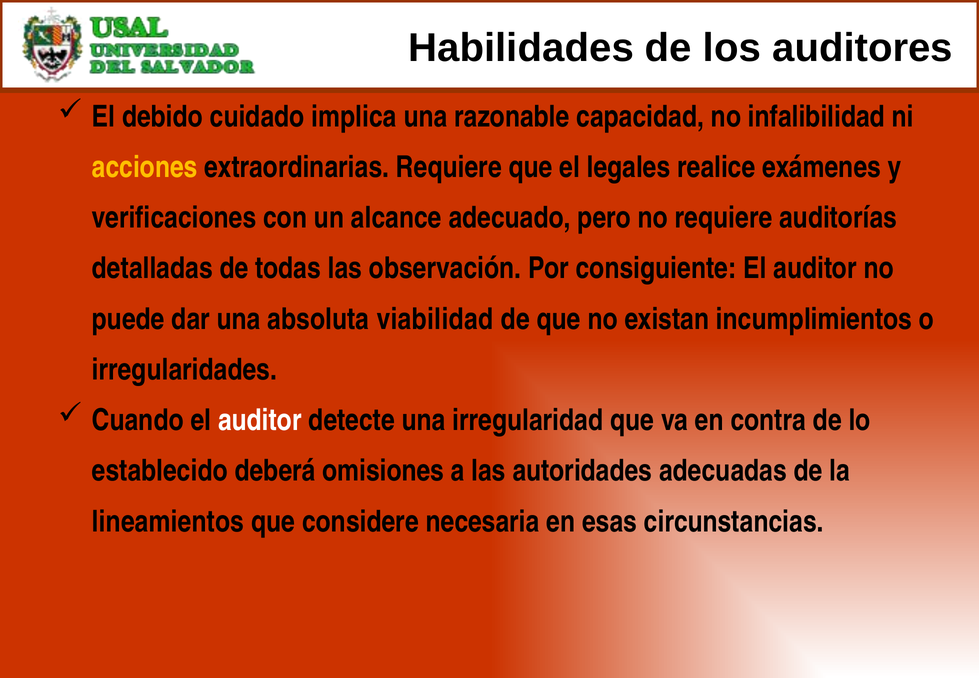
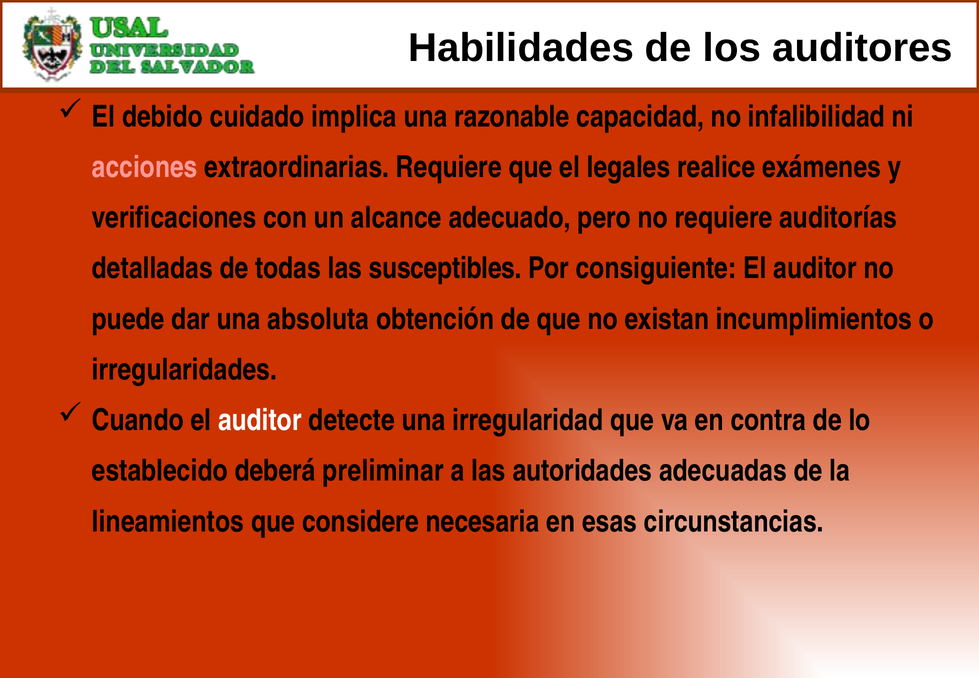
acciones colour: yellow -> pink (145, 167)
observación: observación -> susceptibles (445, 268)
viabilidad: viabilidad -> obtención (435, 319)
omisiones: omisiones -> preliminar (383, 471)
